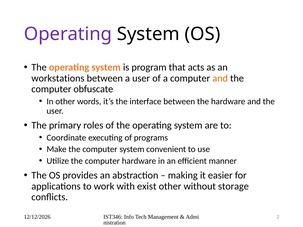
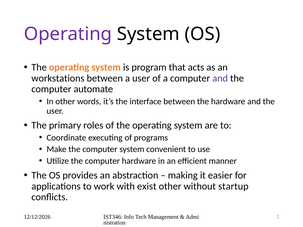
and colour: orange -> purple (220, 78)
obfuscate: obfuscate -> automate (93, 89)
storage: storage -> startup (233, 186)
